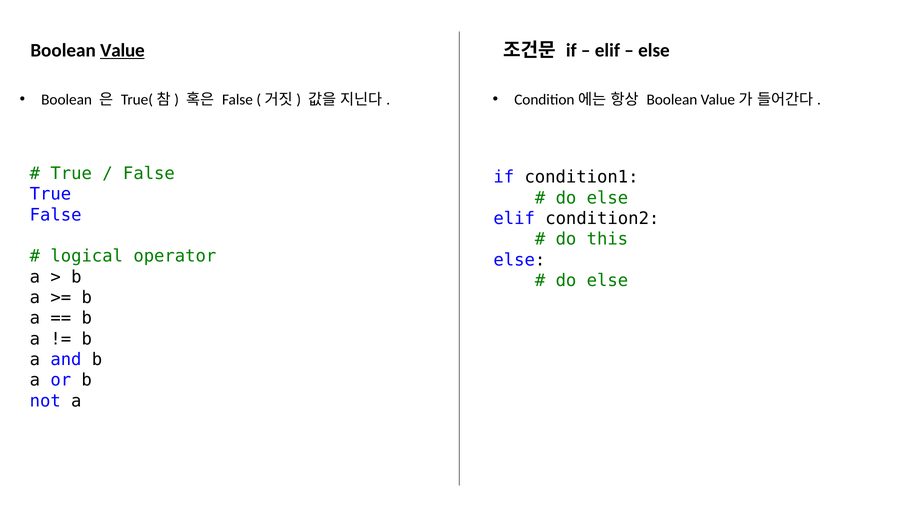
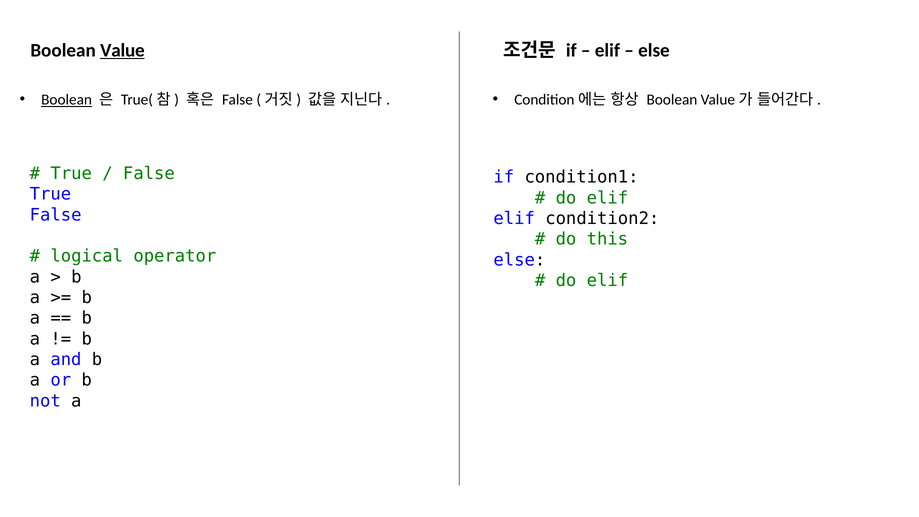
Boolean underline: none -> present (67, 100)
else: else -> elif (607, 198)
else: else -> elif (607, 281)
